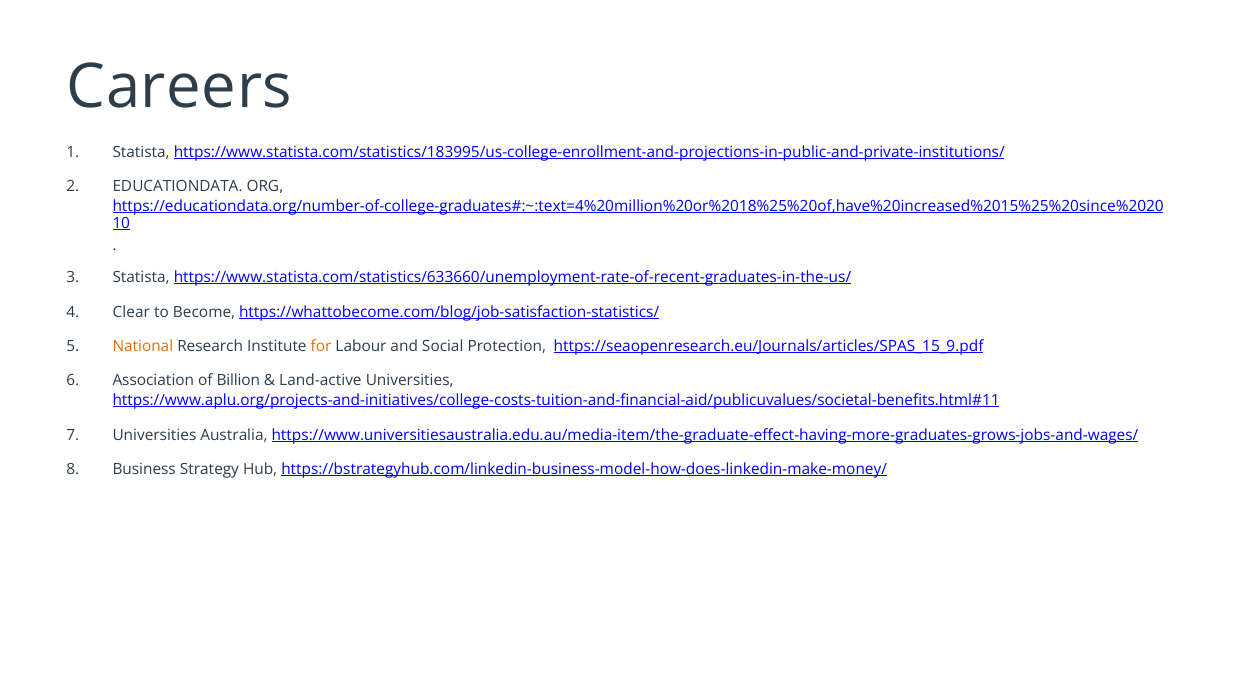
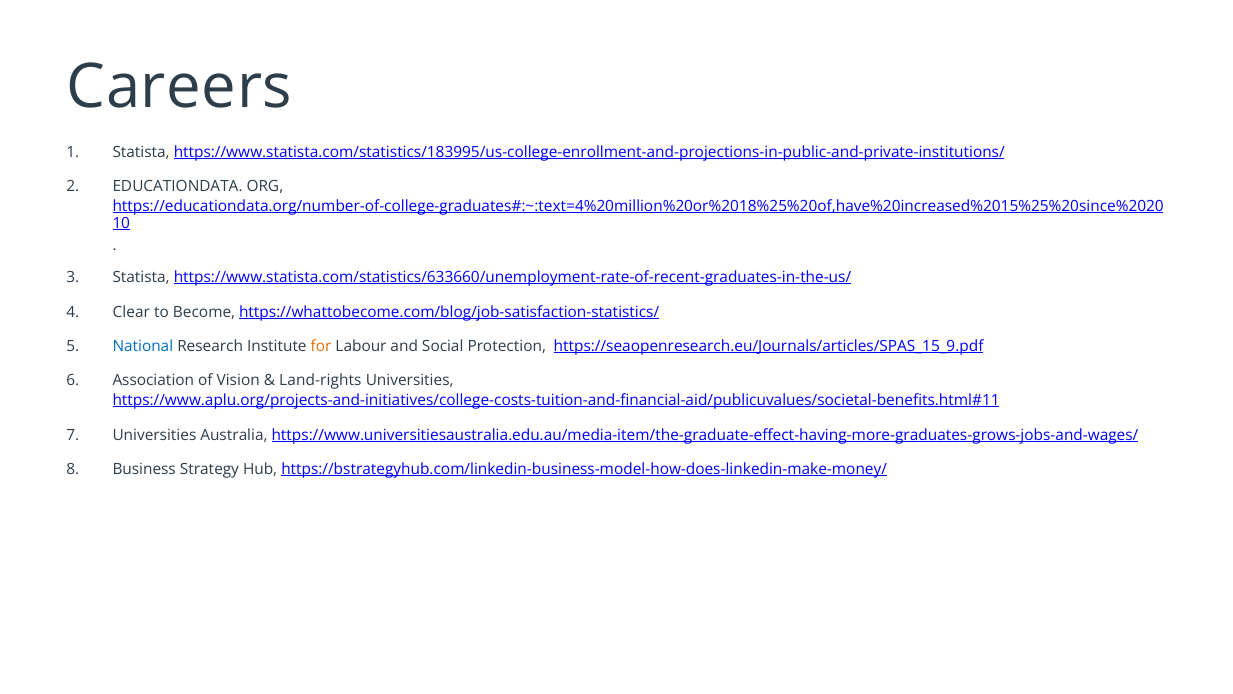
National colour: orange -> blue (143, 346)
Billion: Billion -> Vision (238, 380)
Land-active: Land-active -> Land-rights (320, 380)
